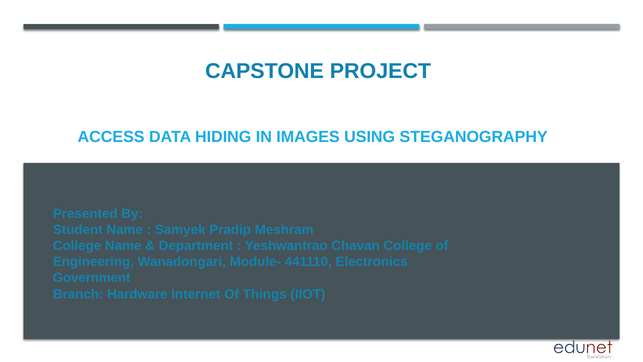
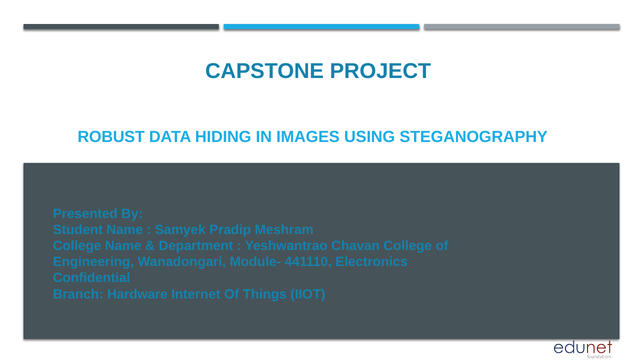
ACCESS: ACCESS -> ROBUST (111, 137)
Government: Government -> Confidential (92, 278)
